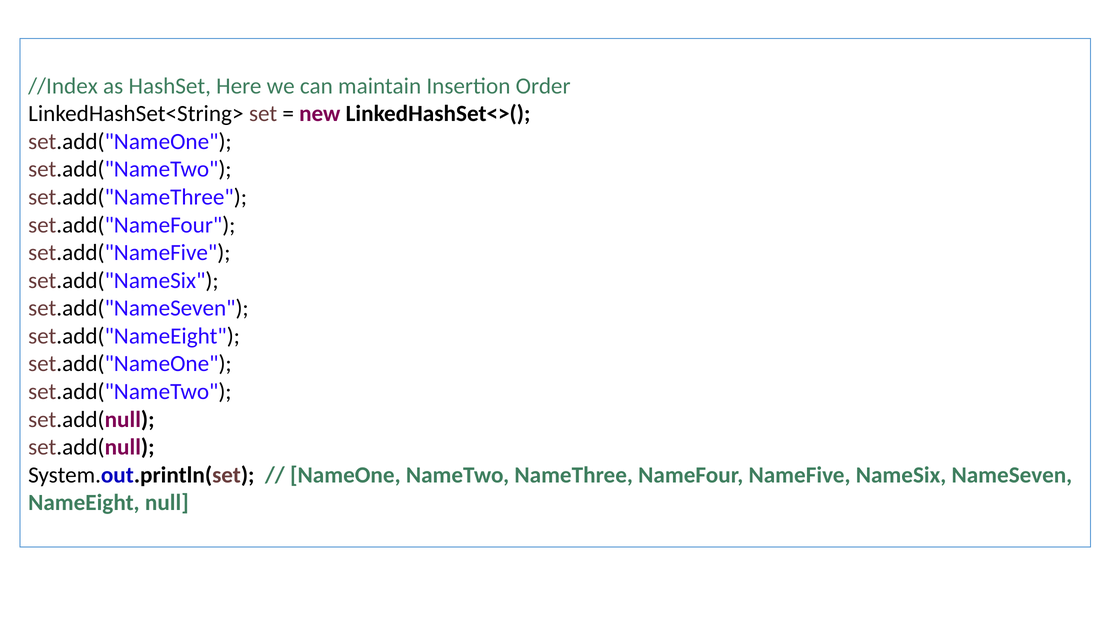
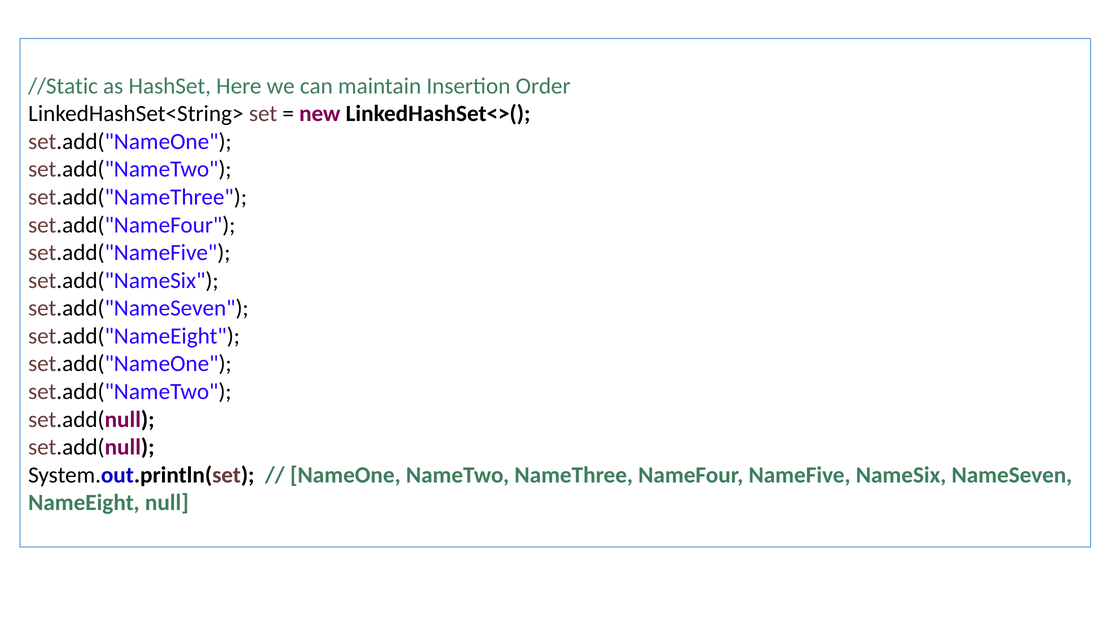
//Index: //Index -> //Static (63, 86)
